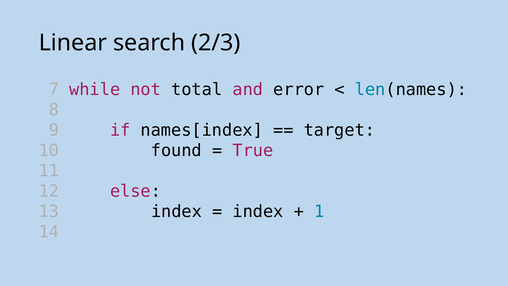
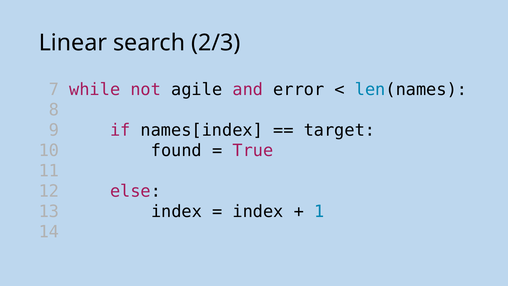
total: total -> agile (197, 89)
